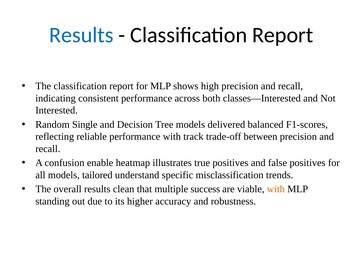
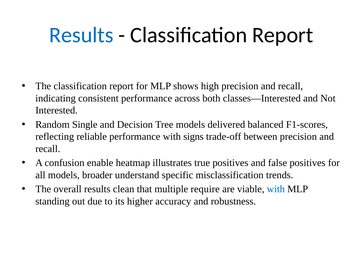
track: track -> signs (193, 137)
tailored: tailored -> broader (97, 175)
success: success -> require (205, 189)
with colour: orange -> blue (276, 189)
